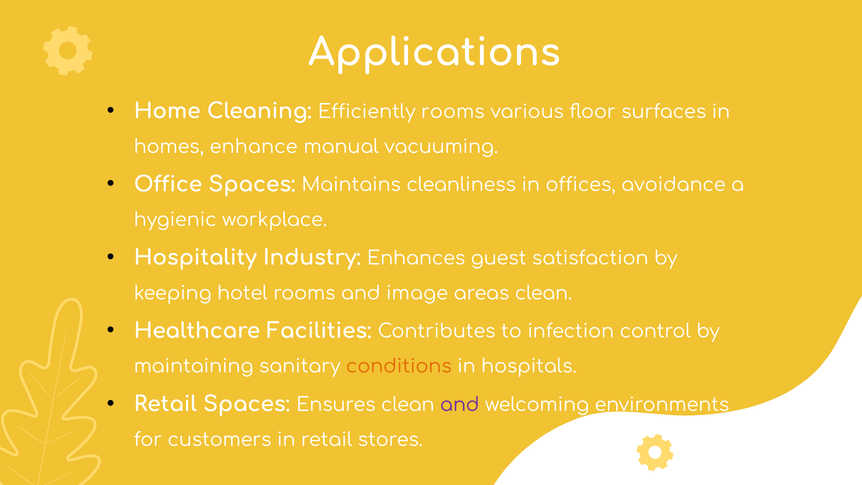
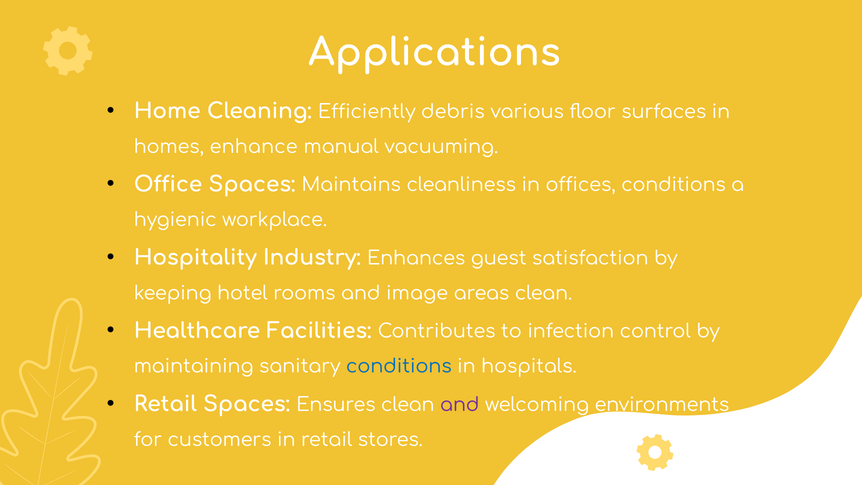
Efficiently rooms: rooms -> debris (453, 112)
offices avoidance: avoidance -> conditions (674, 185)
conditions colour: orange -> blue (399, 367)
